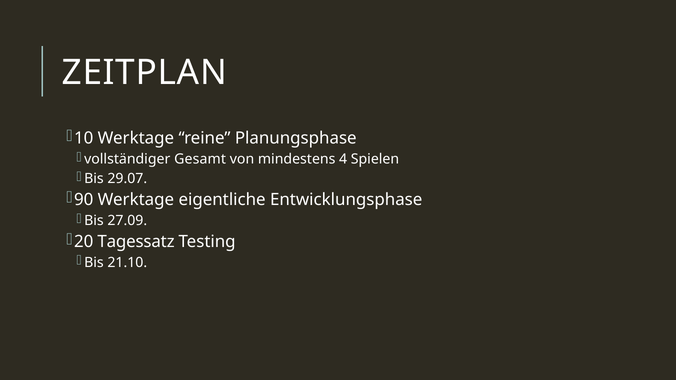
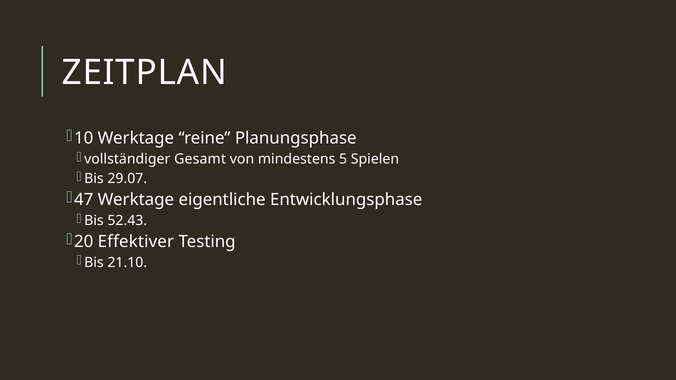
4: 4 -> 5 (343, 159)
90: 90 -> 47 (84, 200)
27.09: 27.09 -> 52.43 (127, 221)
Tagessatz: Tagessatz -> Effektiver (136, 242)
